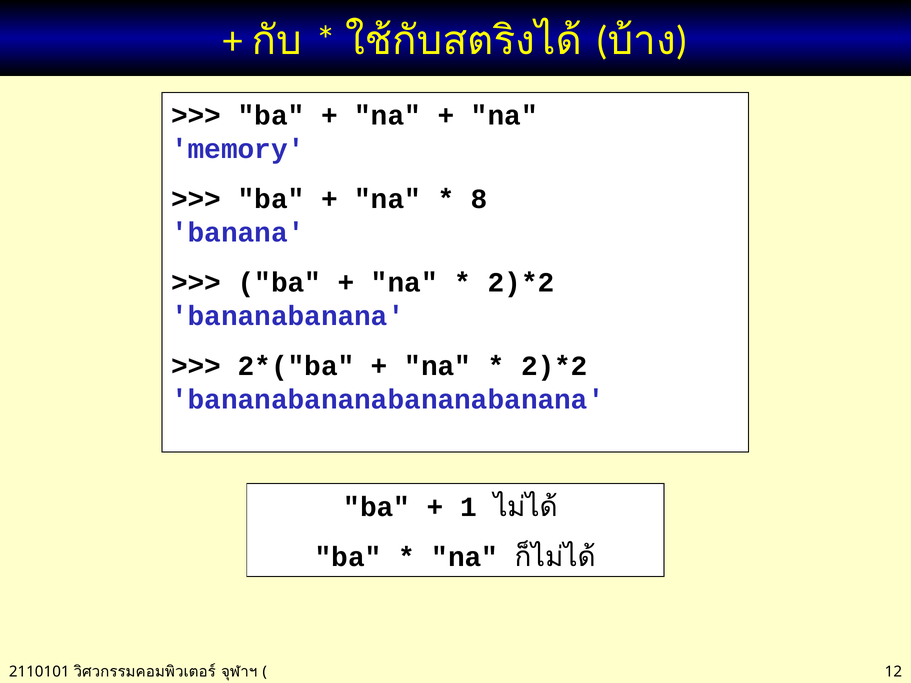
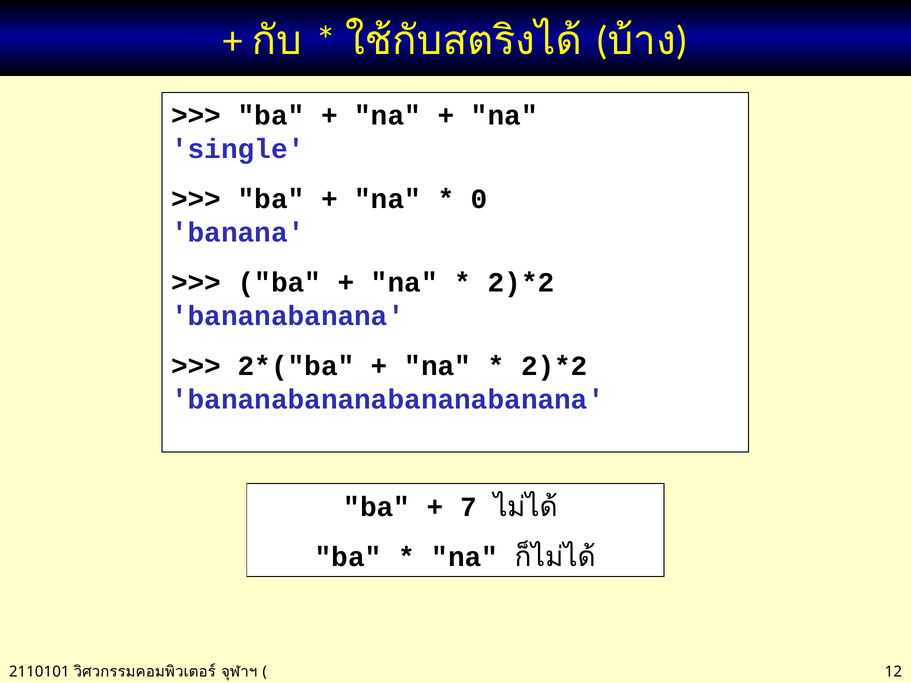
memory: memory -> single (238, 149)
8: 8 -> 0 (479, 199)
1: 1 -> 7 (468, 507)
